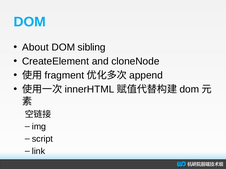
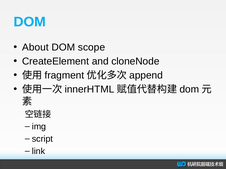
sibling: sibling -> scope (91, 47)
